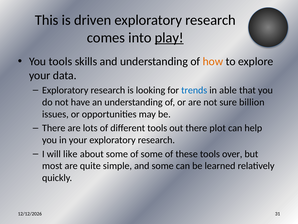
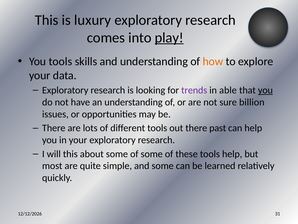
driven: driven -> luxury (93, 20)
trends colour: blue -> purple (194, 90)
you underline: none -> present (265, 90)
plot: plot -> past (218, 128)
will like: like -> this (70, 154)
tools over: over -> help (232, 154)
